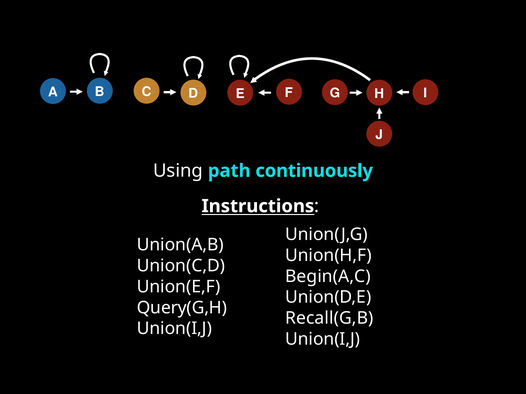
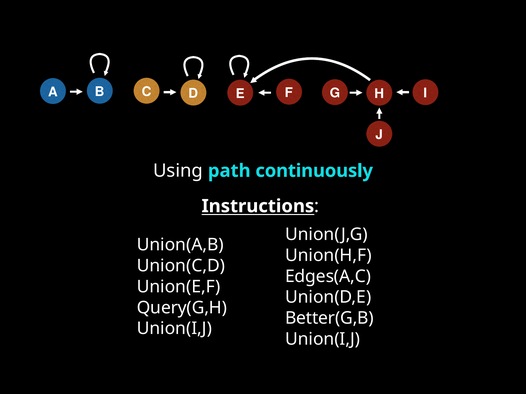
Begin(A,C: Begin(A,C -> Edges(A,C (328, 277)
Recall(G,B: Recall(G,B -> Better(G,B (329, 319)
